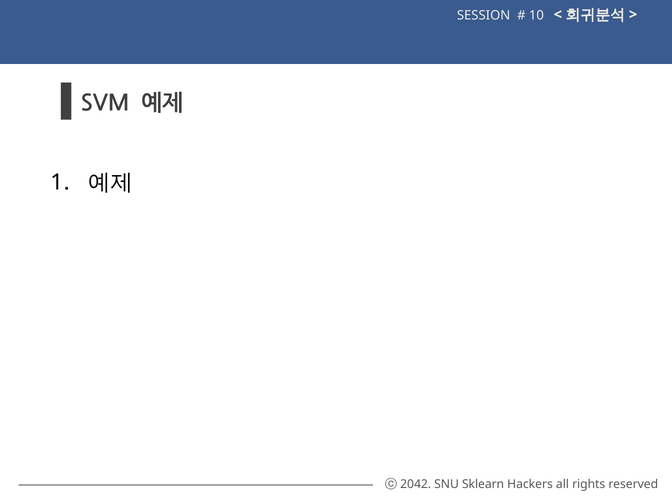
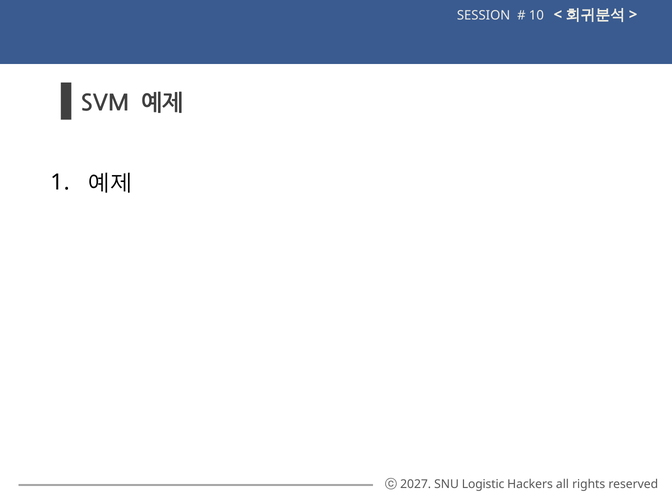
2042: 2042 -> 2027 (416, 484)
Sklearn: Sklearn -> Logistic (483, 484)
